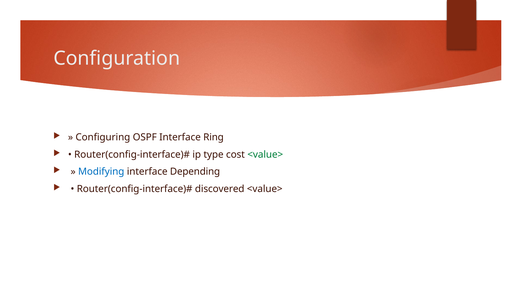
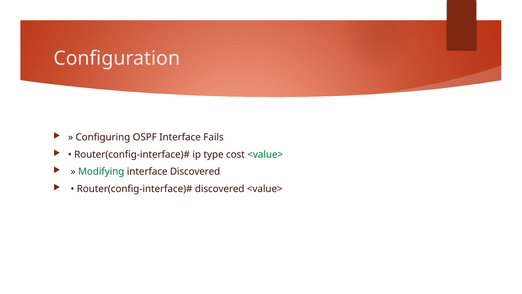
Ring: Ring -> Fails (214, 137)
Modifying colour: blue -> green (101, 172)
interface Depending: Depending -> Discovered (195, 172)
